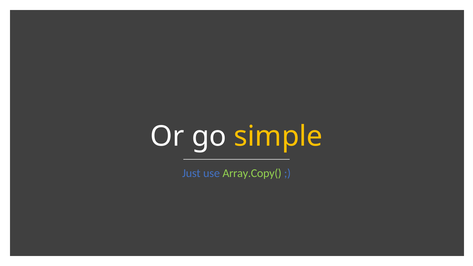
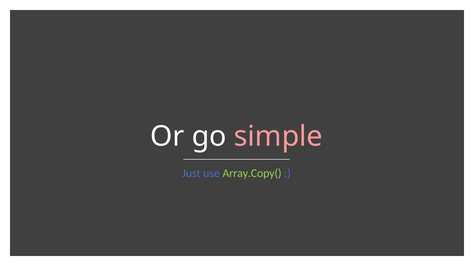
simple colour: yellow -> pink (278, 136)
